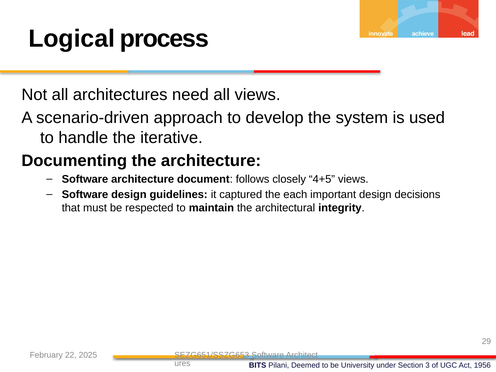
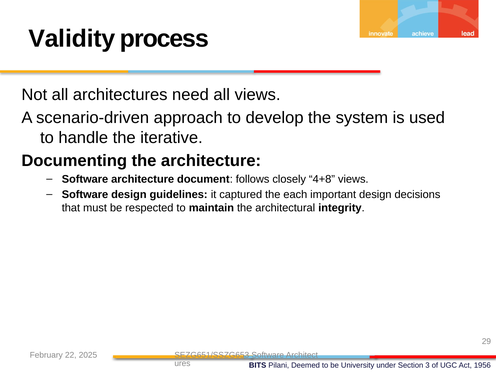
Logical: Logical -> Validity (72, 39)
4+5: 4+5 -> 4+8 (322, 179)
